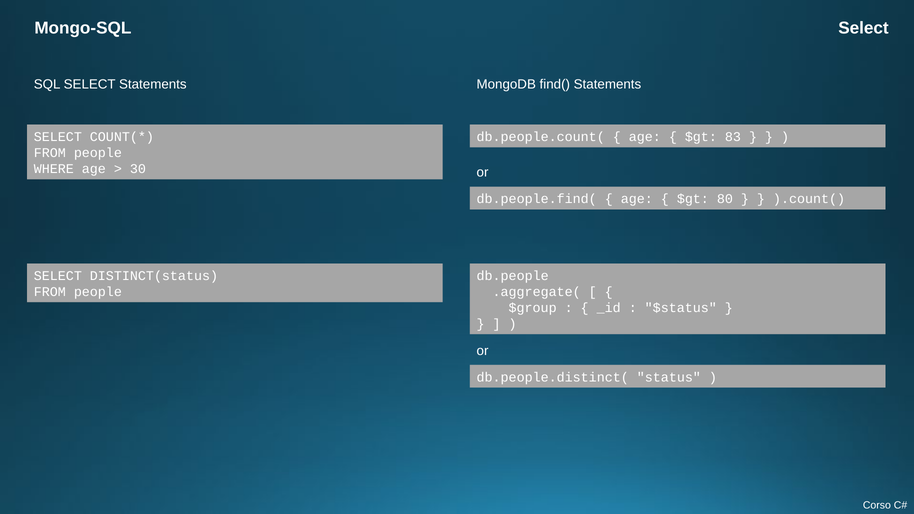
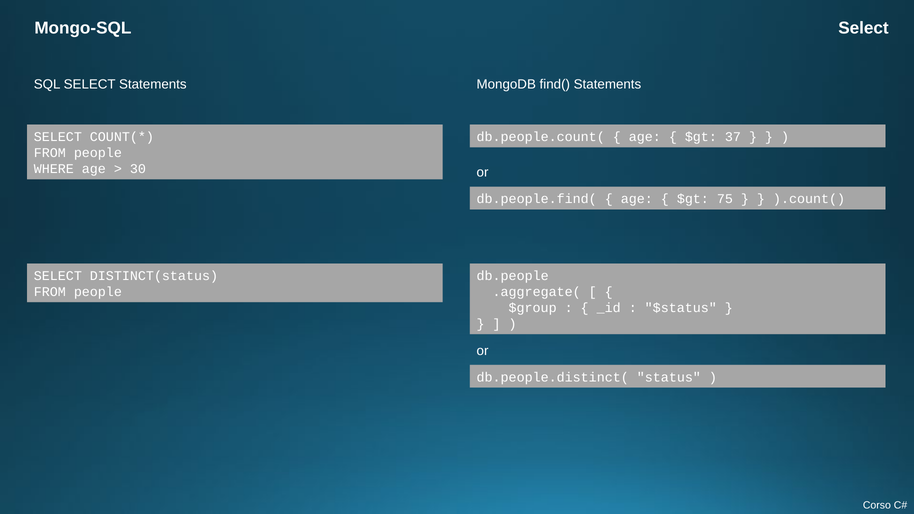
83: 83 -> 37 (733, 137)
80: 80 -> 75 (725, 199)
